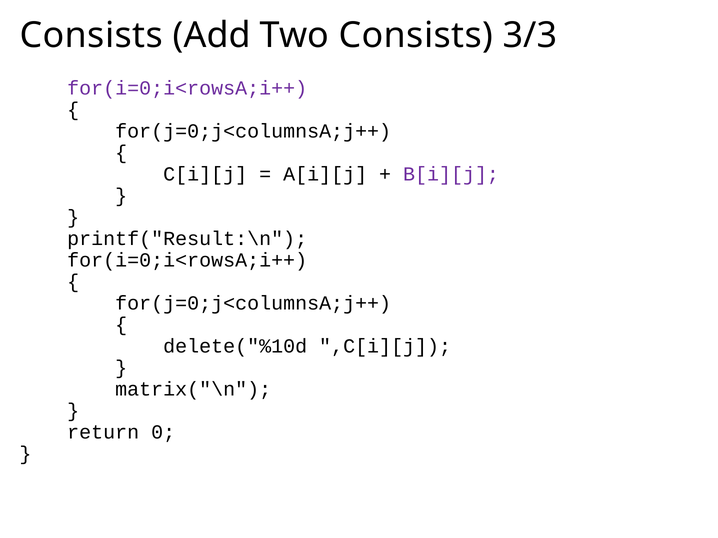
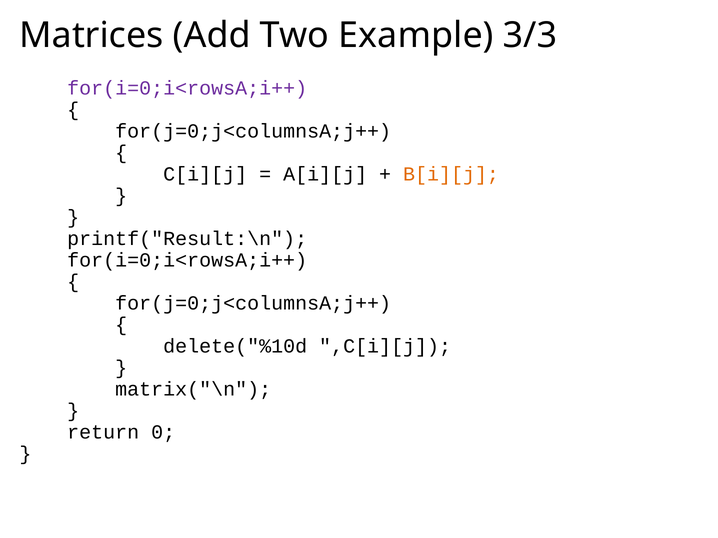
Consists: Consists -> Matrices (91, 35)
Two Consists: Consists -> Example (416, 35)
B[i][j colour: purple -> orange (451, 174)
